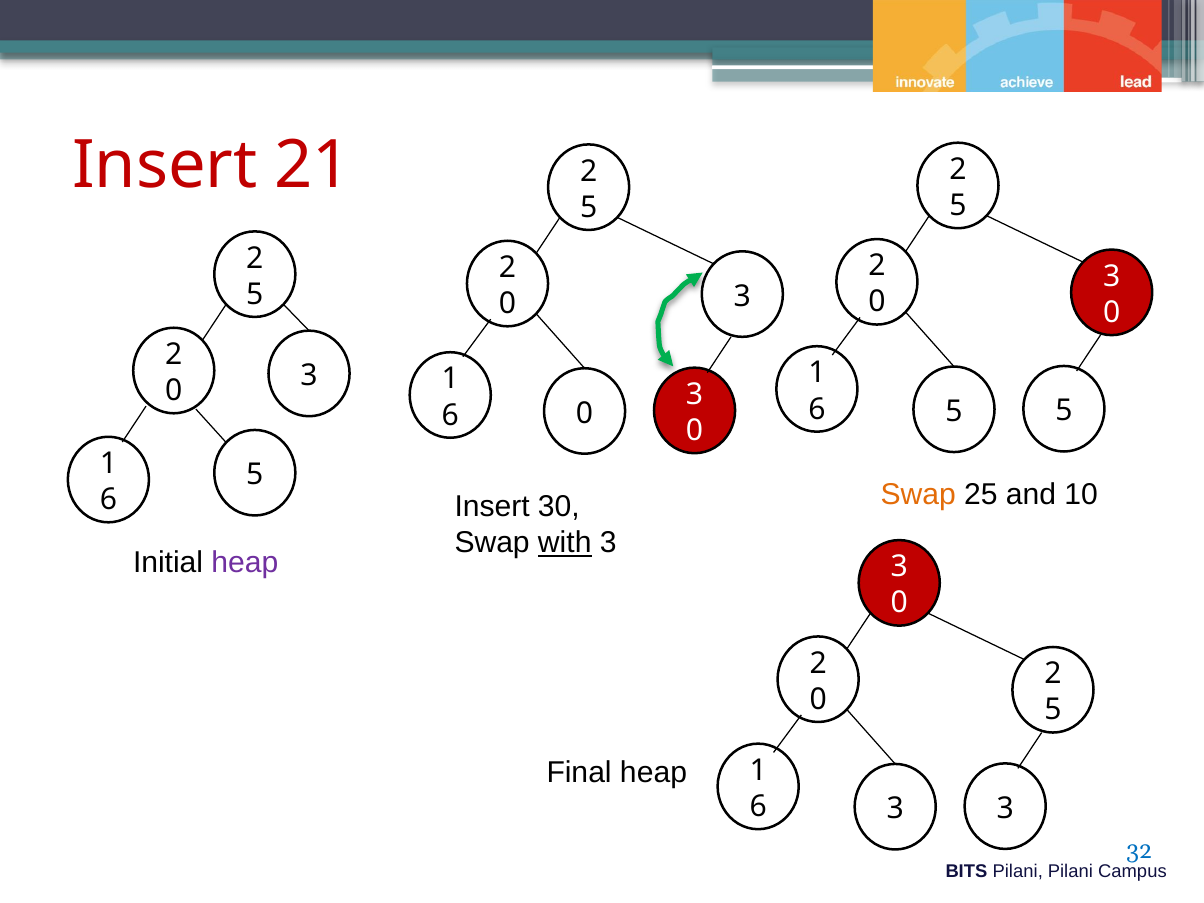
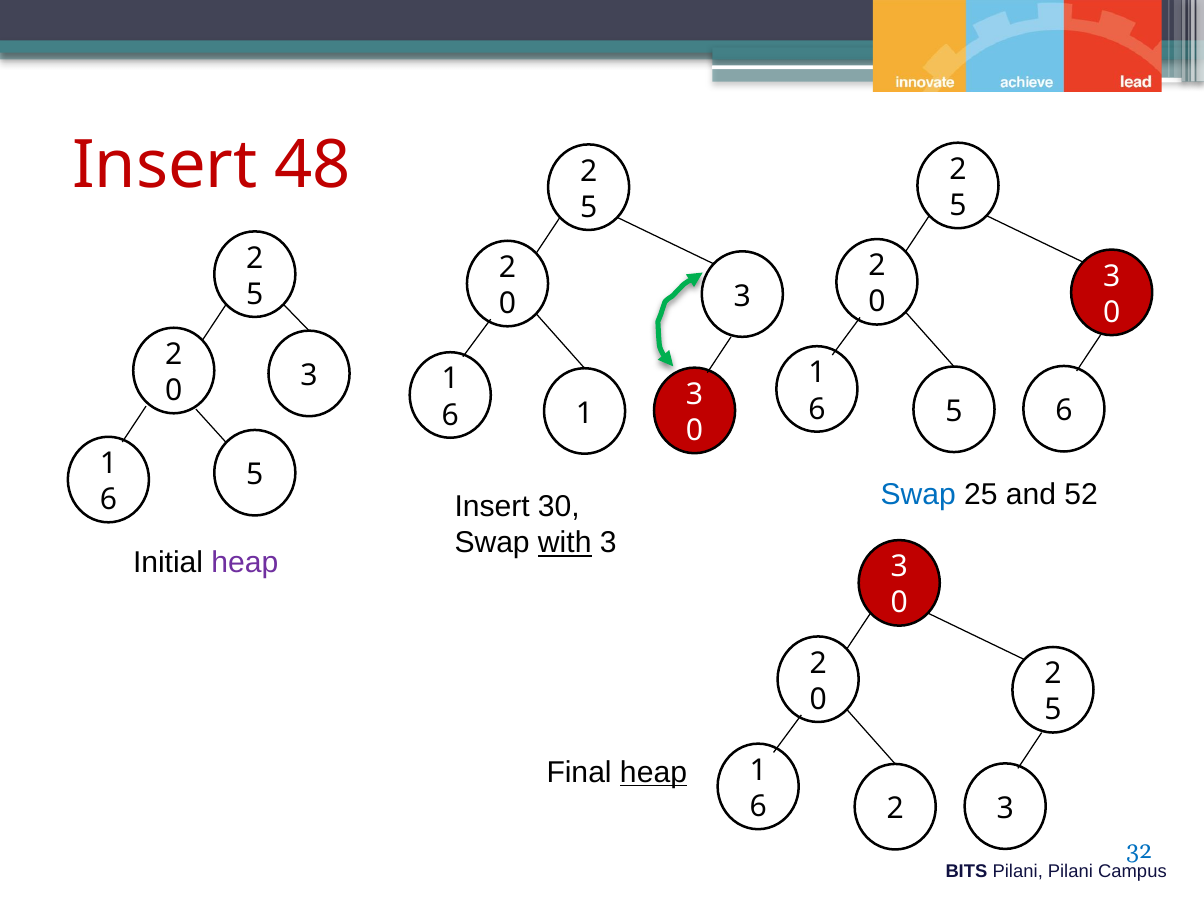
21: 21 -> 48 (313, 165)
5 5: 5 -> 6 (1064, 411)
0: 0 -> 1 (585, 413)
Swap colour: orange -> blue (918, 495)
10: 10 -> 52 (1081, 495)
heap underline: none -> present (654, 773)
3: 3 -> 2 (895, 809)
